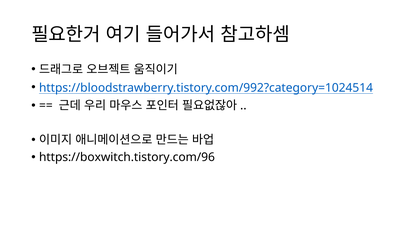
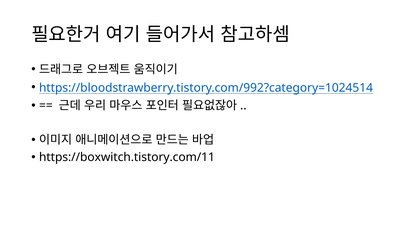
https://boxwitch.tistory.com/96: https://boxwitch.tistory.com/96 -> https://boxwitch.tistory.com/11 (127, 157)
